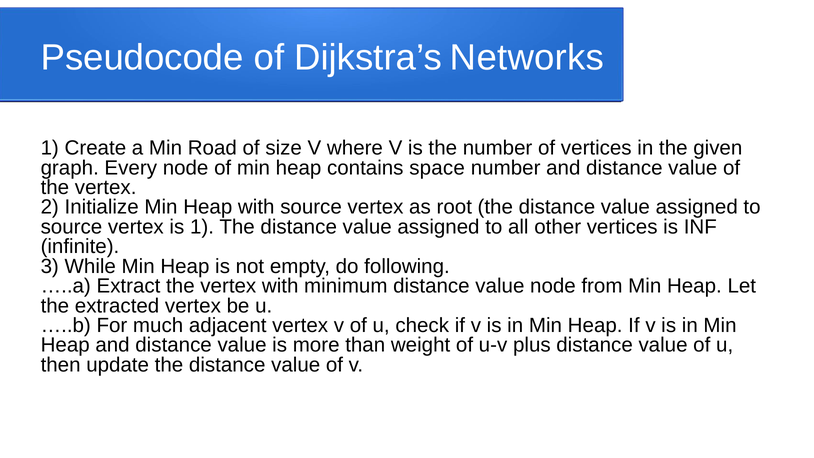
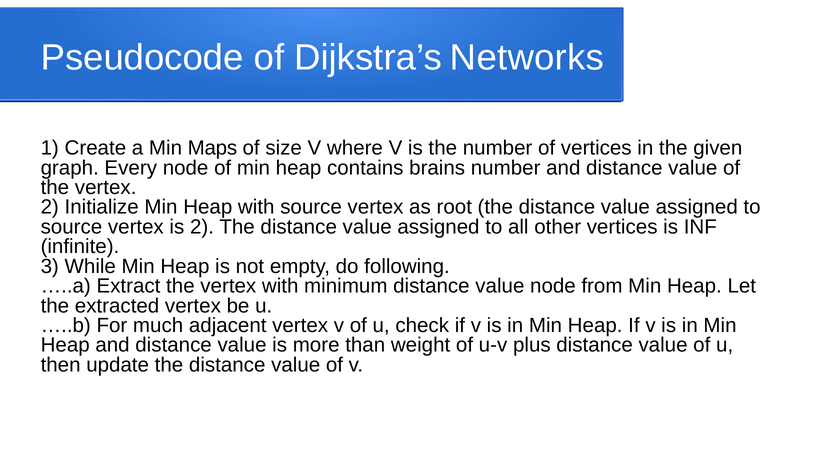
Road: Road -> Maps (212, 148)
space: space -> brains (437, 168)
is 1: 1 -> 2 (202, 227)
